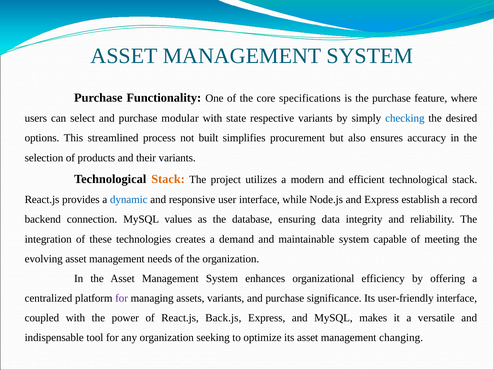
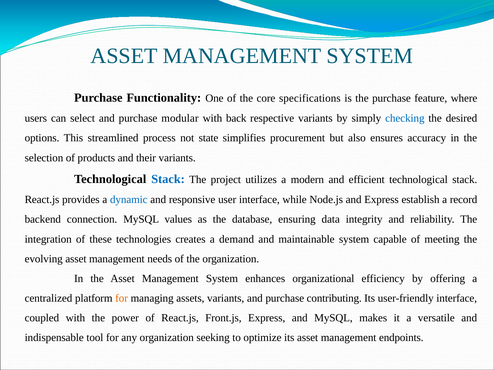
state: state -> back (236, 118)
built: built -> state (208, 138)
Stack colour: orange -> blue (168, 179)
for colour: purple -> orange (122, 299)
significance: significance -> contributing (334, 299)
Back.js: Back.js -> Front.js (223, 318)
changing: changing -> endpoints (401, 338)
